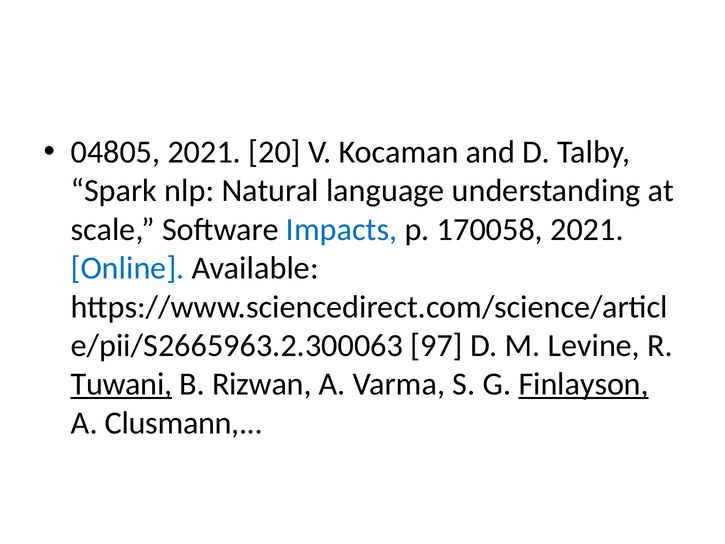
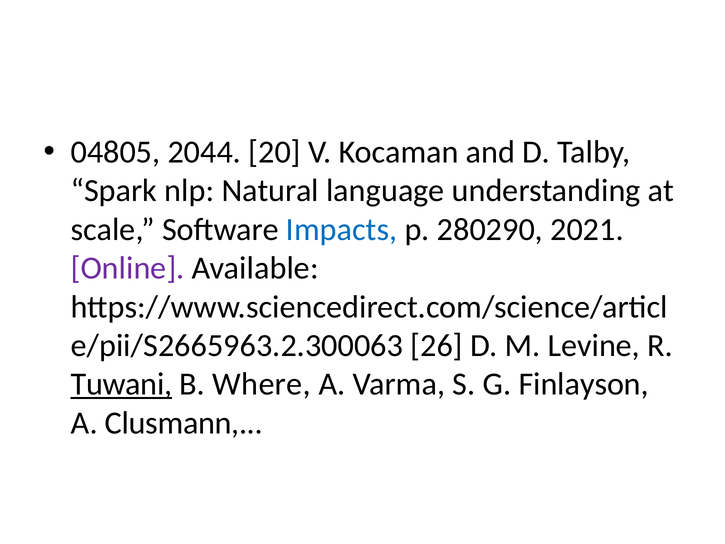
04805 2021: 2021 -> 2044 (204, 152)
170058: 170058 -> 280290 (490, 229)
Online colour: blue -> purple (128, 268)
97: 97 -> 26 (437, 345)
Rizwan: Rizwan -> Where (262, 384)
Finlayson underline: present -> none (584, 384)
